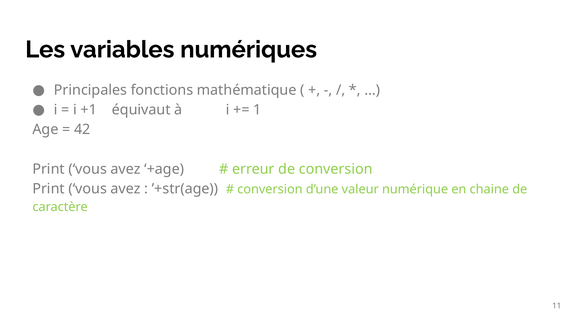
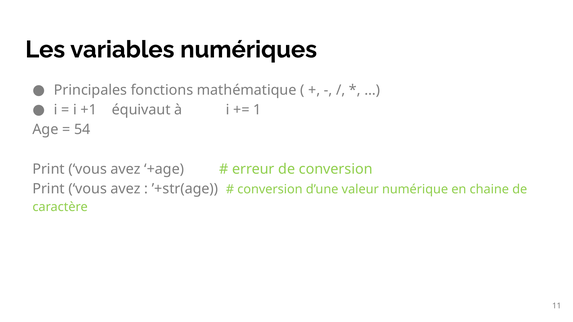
42: 42 -> 54 (82, 130)
